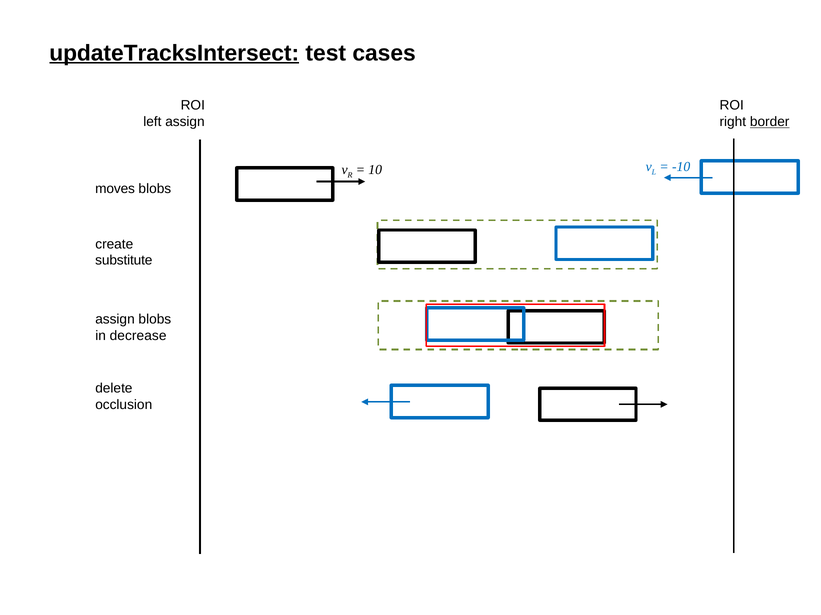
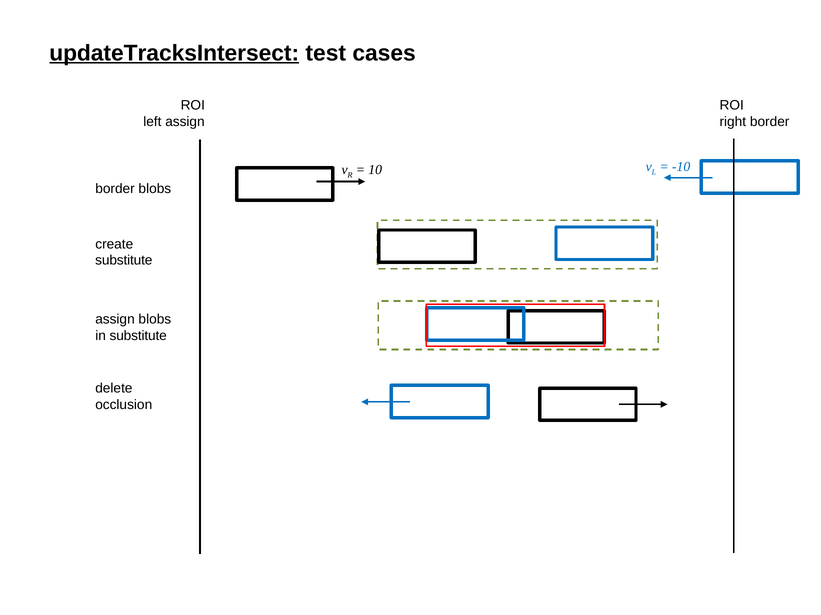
border underline: present -> none (770, 122)
moves: moves -> border (115, 189)
in decrease: decrease -> substitute (138, 336)
